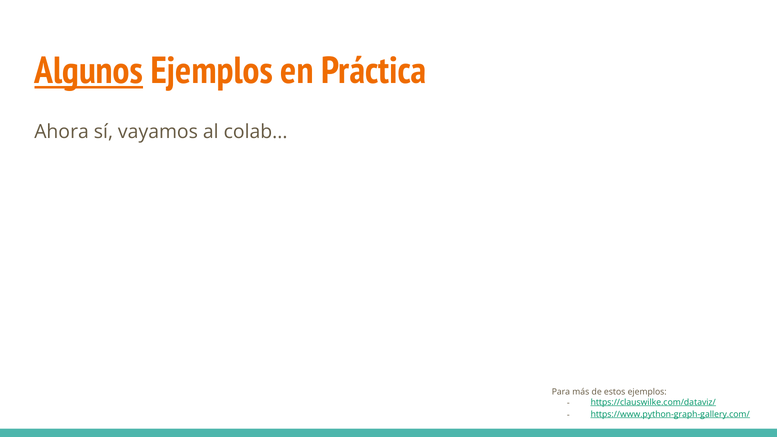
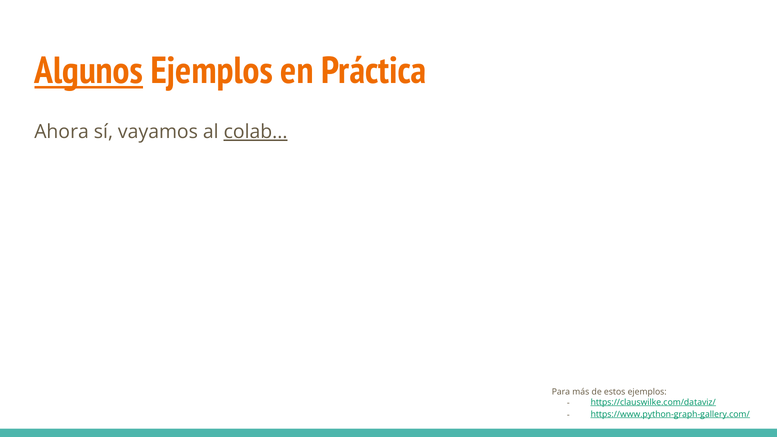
colab underline: none -> present (256, 132)
